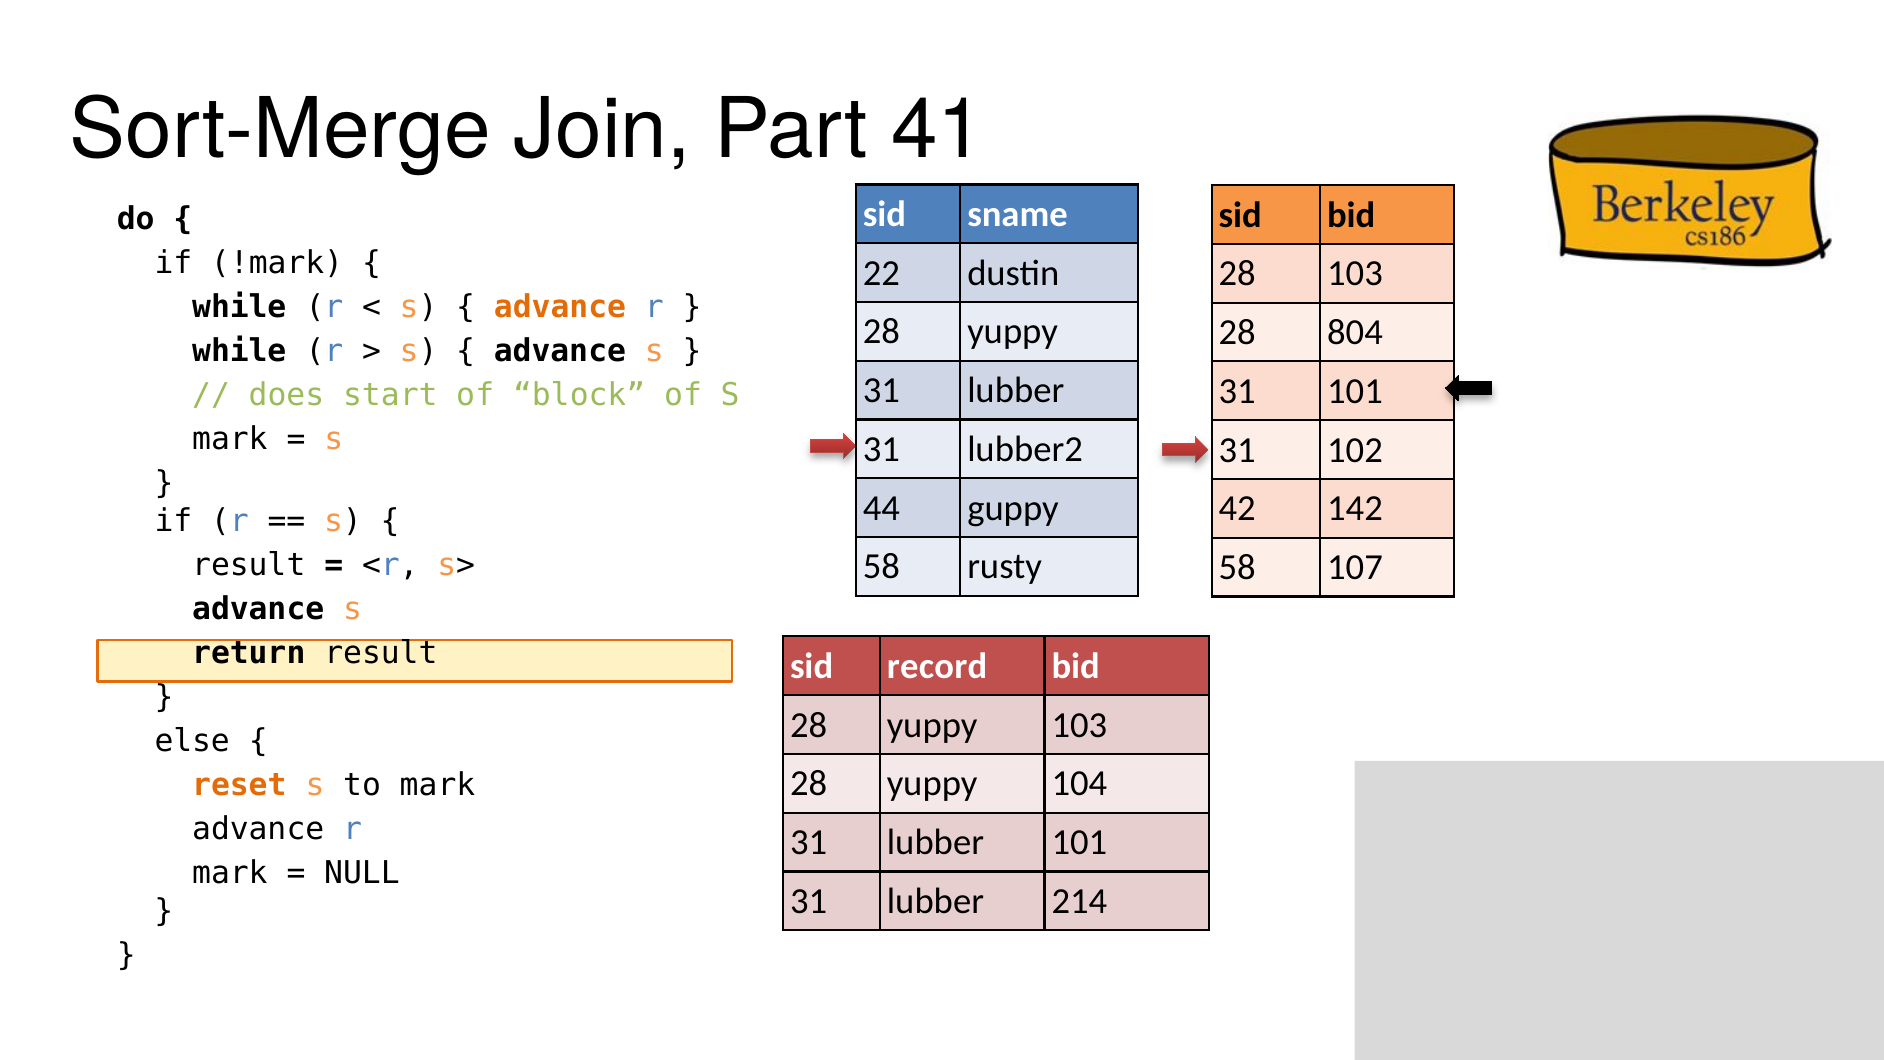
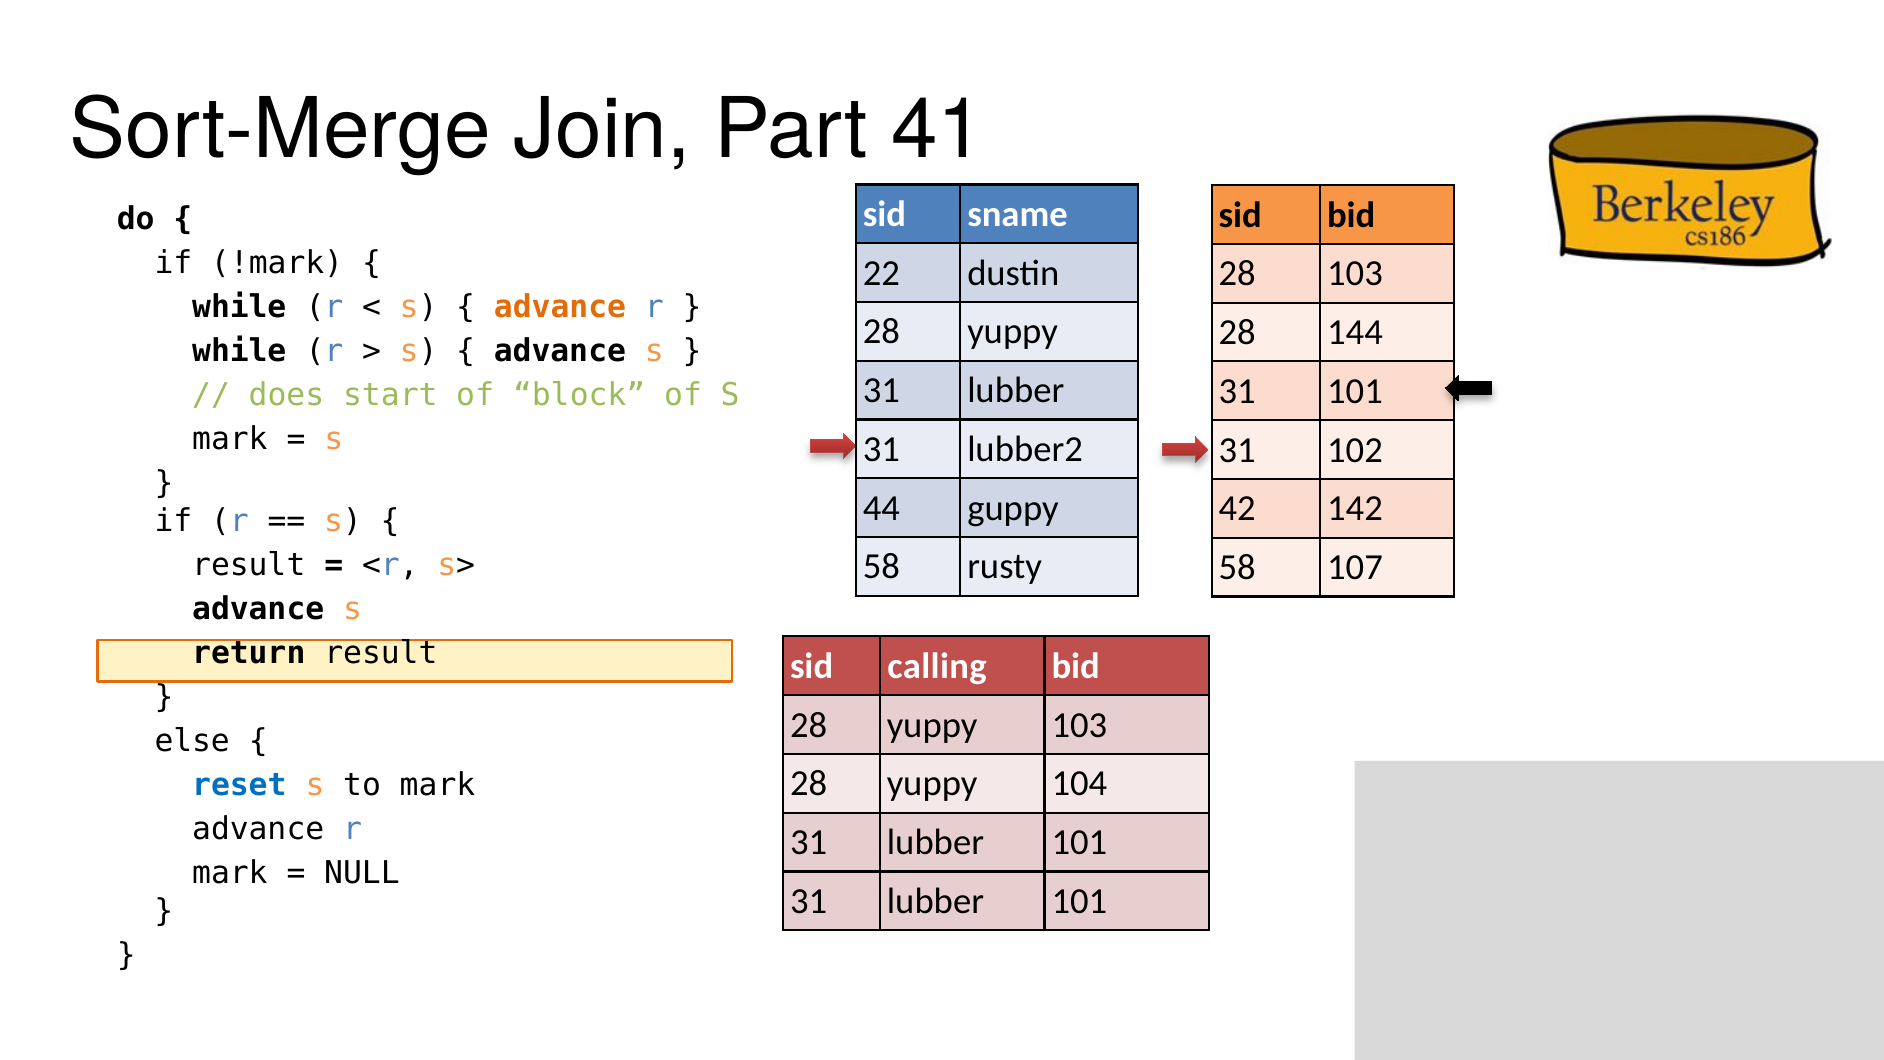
804: 804 -> 144 (1355, 332)
record: record -> calling (937, 666)
reset colour: orange -> blue (239, 785)
214: 214 -> 101 (1079, 901)
